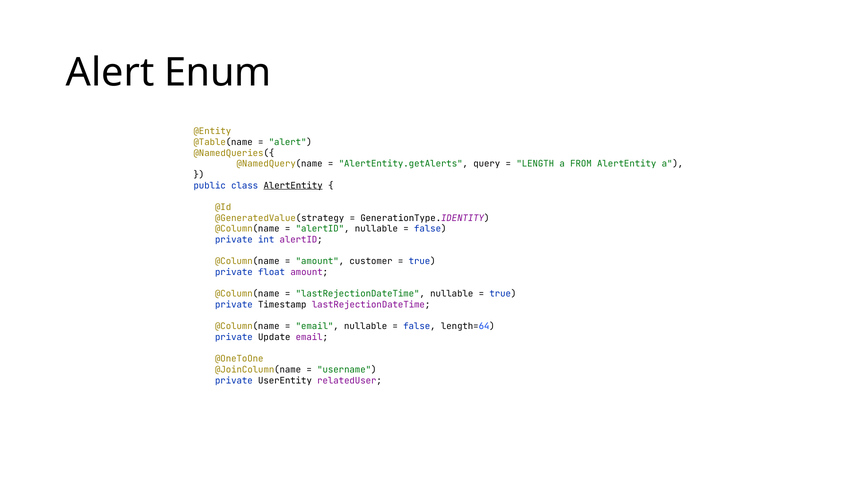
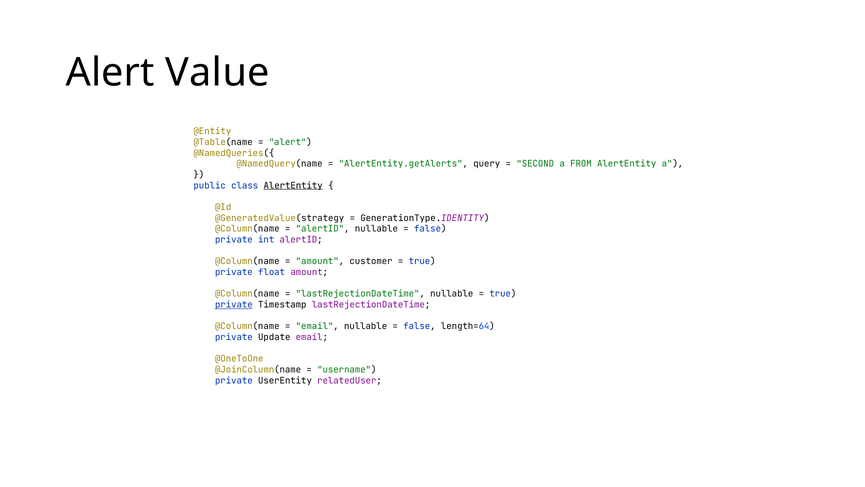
Enum: Enum -> Value (217, 73)
LENGTH: LENGTH -> SECOND (535, 164)
private underline: none -> present (234, 305)
